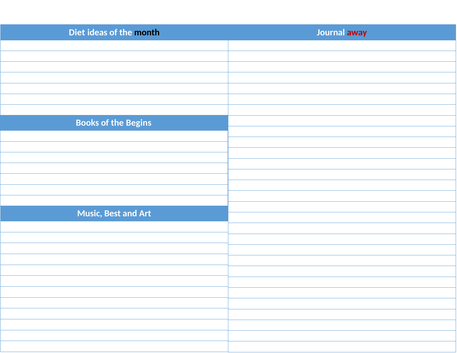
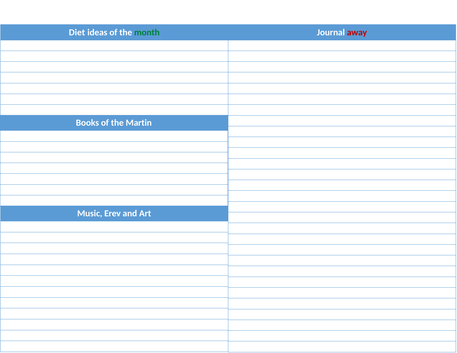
month colour: black -> green (147, 32)
Begins: Begins -> Martin (139, 123)
Best: Best -> Erev (113, 214)
